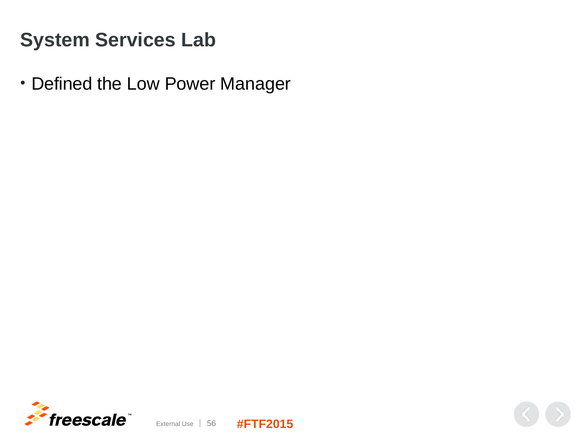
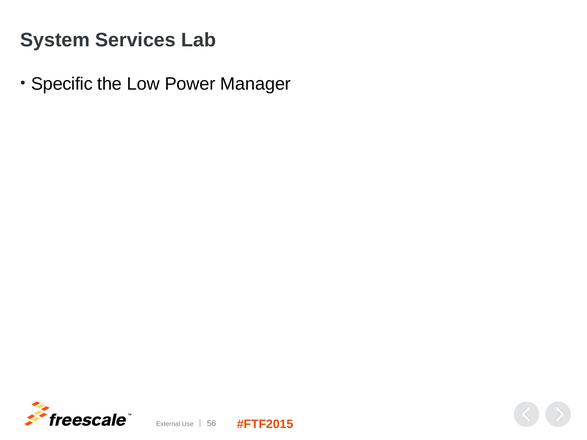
Defined: Defined -> Specific (62, 84)
